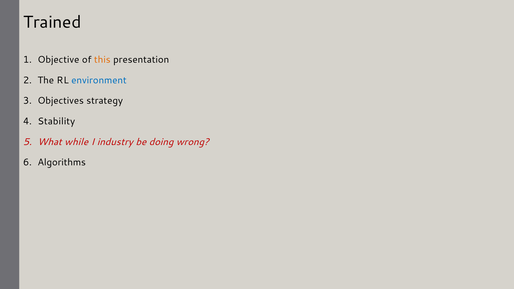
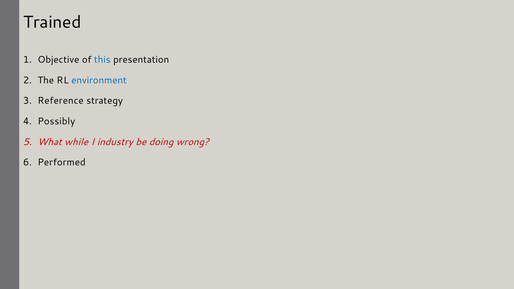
this colour: orange -> blue (102, 60)
Objectives: Objectives -> Reference (61, 101)
Stability: Stability -> Possibly (56, 121)
Algorithms: Algorithms -> Performed (62, 162)
